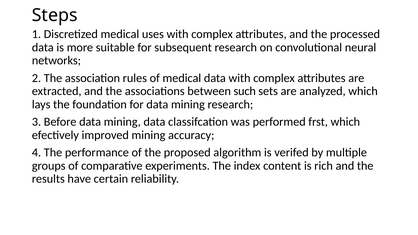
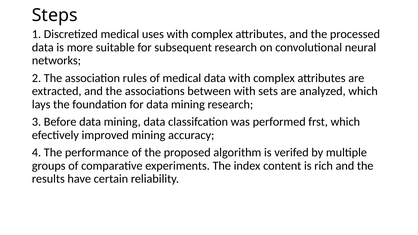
between such: such -> with (245, 91)
